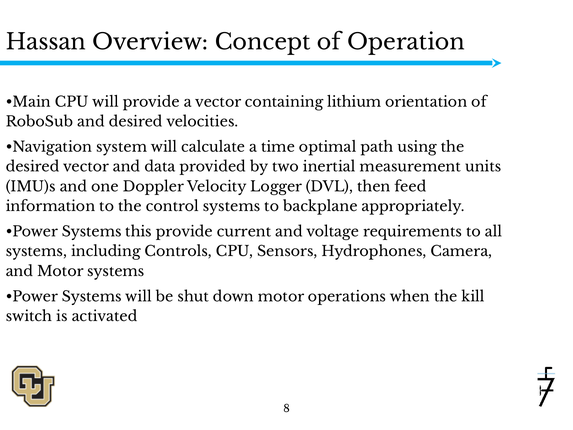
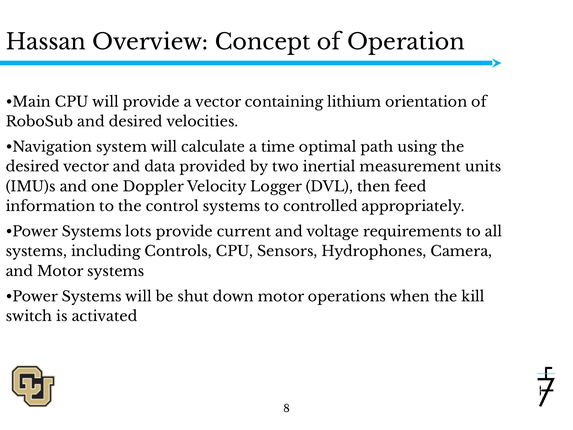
backplane: backplane -> controlled (321, 206)
this: this -> lots (138, 232)
